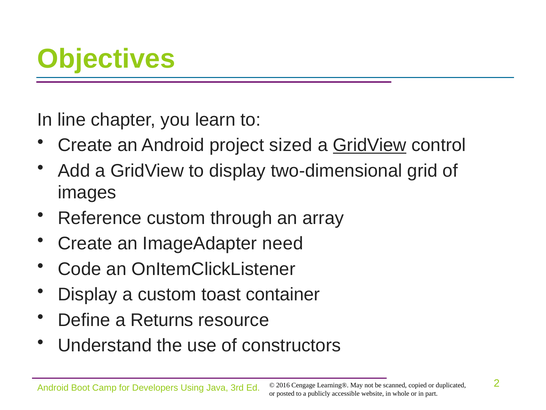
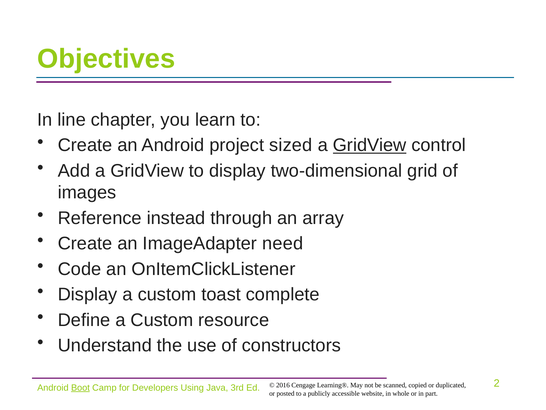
Reference custom: custom -> instead (176, 218)
container: container -> complete (283, 294)
Define a Returns: Returns -> Custom (162, 320)
Boot underline: none -> present (80, 387)
